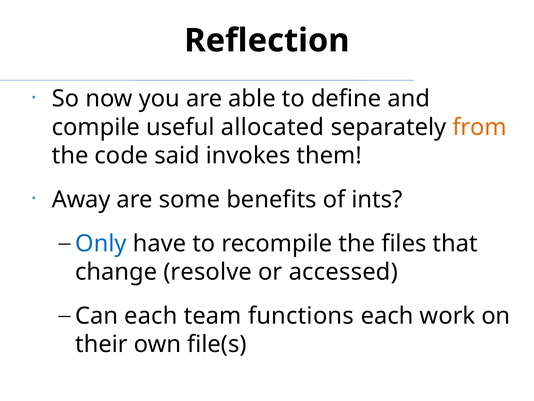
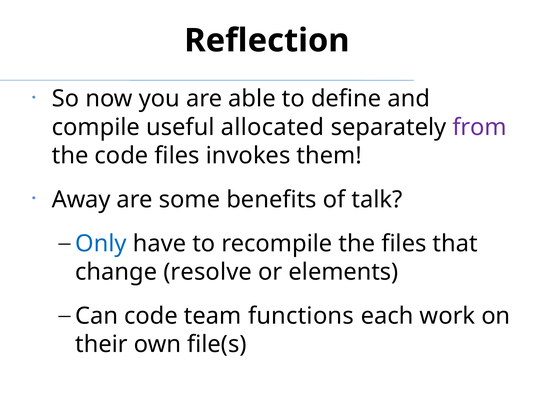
from colour: orange -> purple (480, 127)
code said: said -> files (177, 156)
ints: ints -> talk (377, 199)
accessed: accessed -> elements (343, 272)
Can each: each -> code (151, 315)
